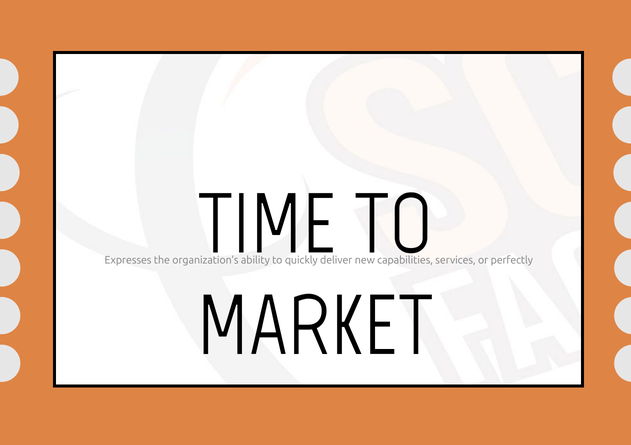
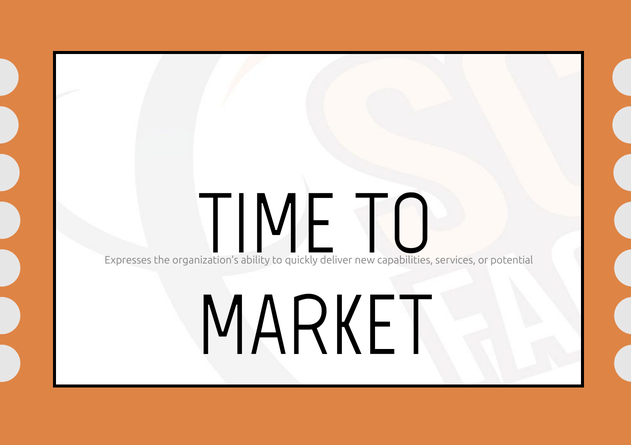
perfectly: perfectly -> potential (512, 260)
